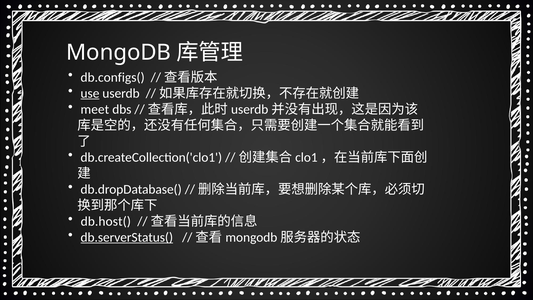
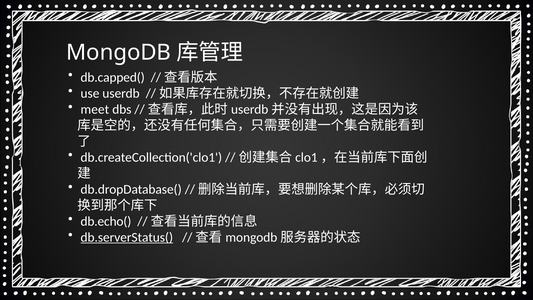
db.configs(: db.configs( -> db.capped( (113, 77)
use underline: present -> none (90, 93)
db.host(: db.host( -> db.echo( (106, 221)
